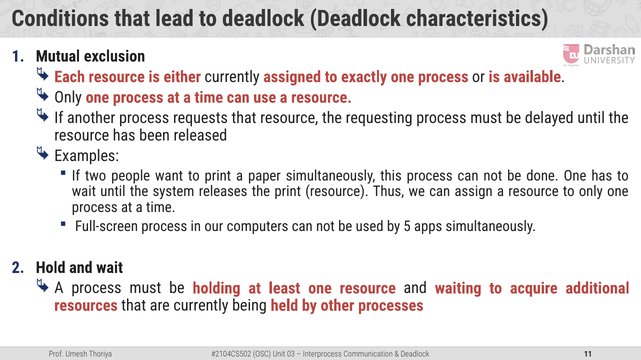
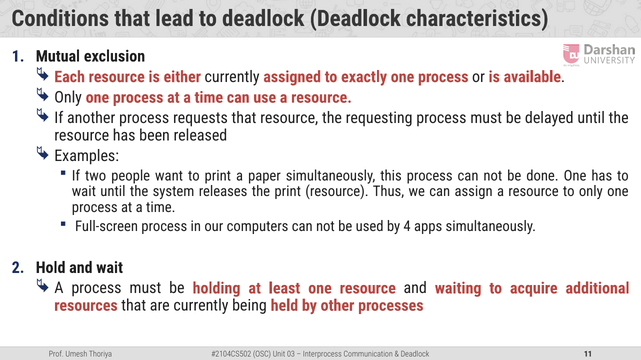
5: 5 -> 4 (407, 227)
